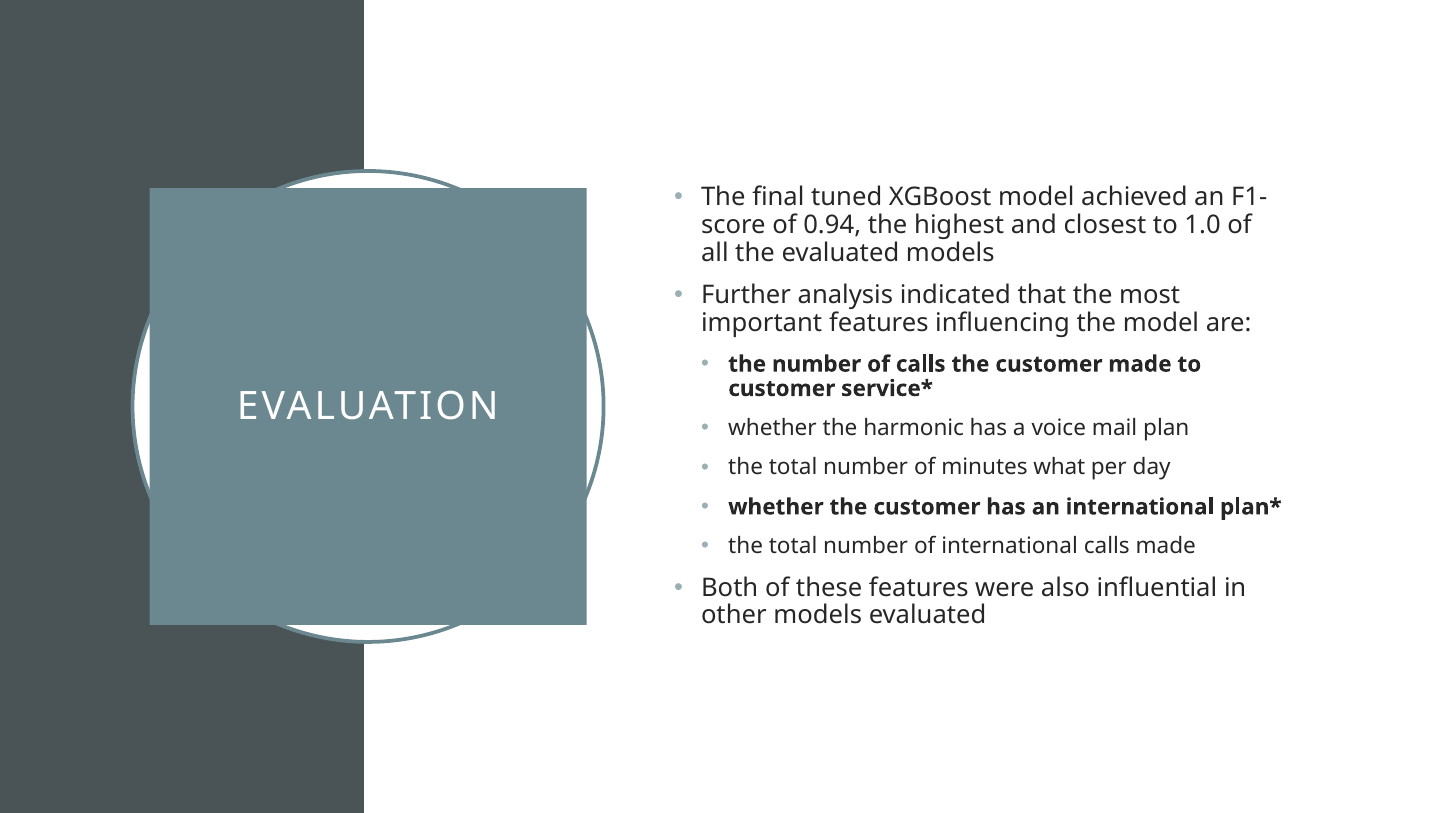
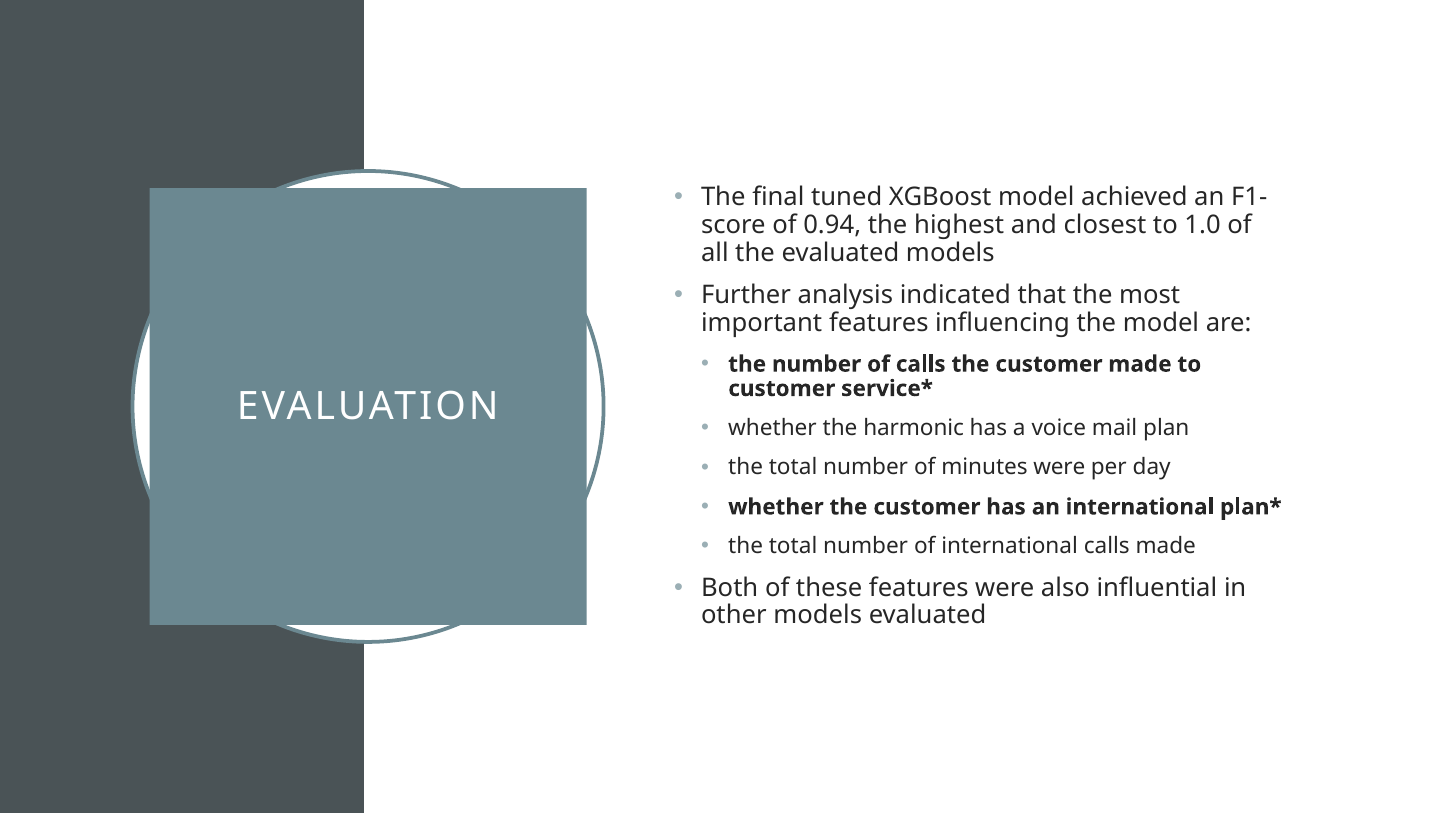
minutes what: what -> were (1059, 468)
